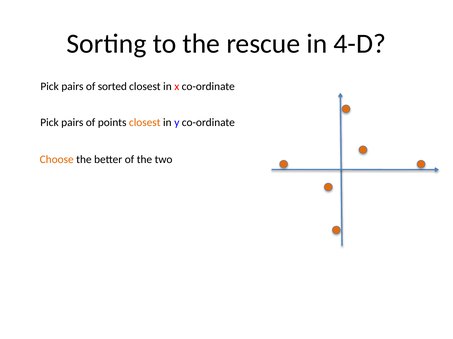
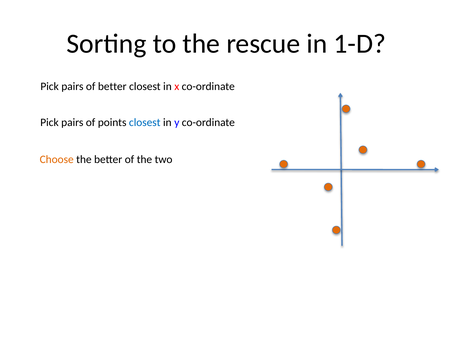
4-D: 4-D -> 1-D (360, 44)
of sorted: sorted -> better (112, 87)
closest colour: orange -> blue (145, 123)
